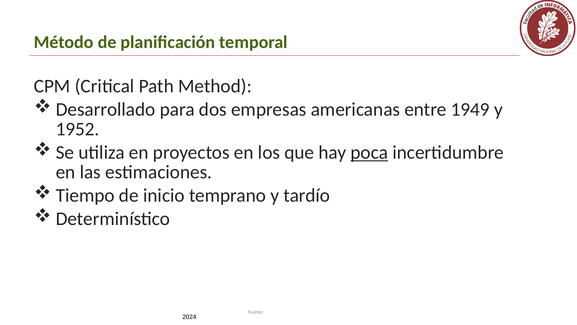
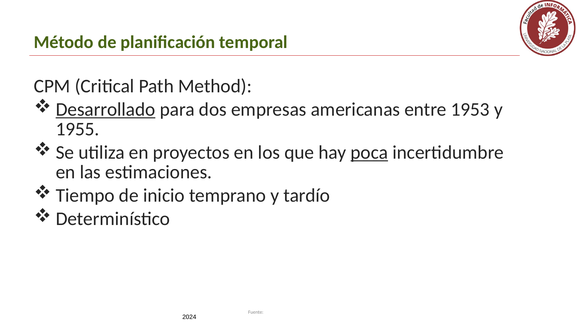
Desarrollado underline: none -> present (106, 109)
1949: 1949 -> 1953 (470, 109)
1952: 1952 -> 1955 (78, 129)
